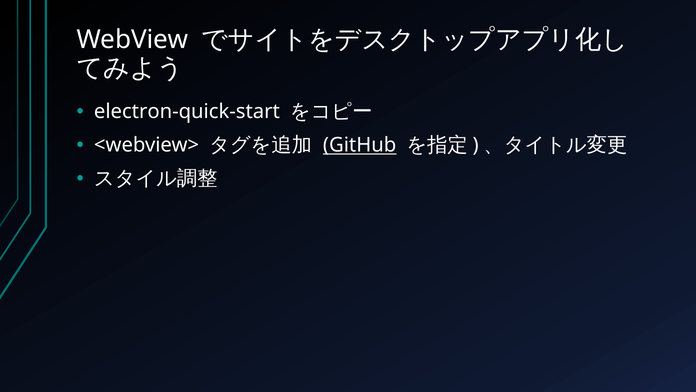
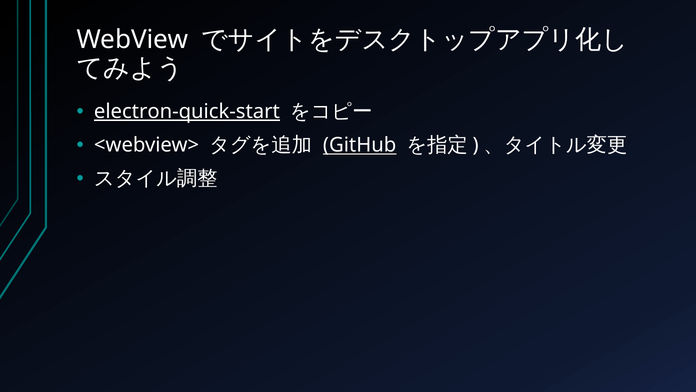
electron-quick-start underline: none -> present (187, 111)
